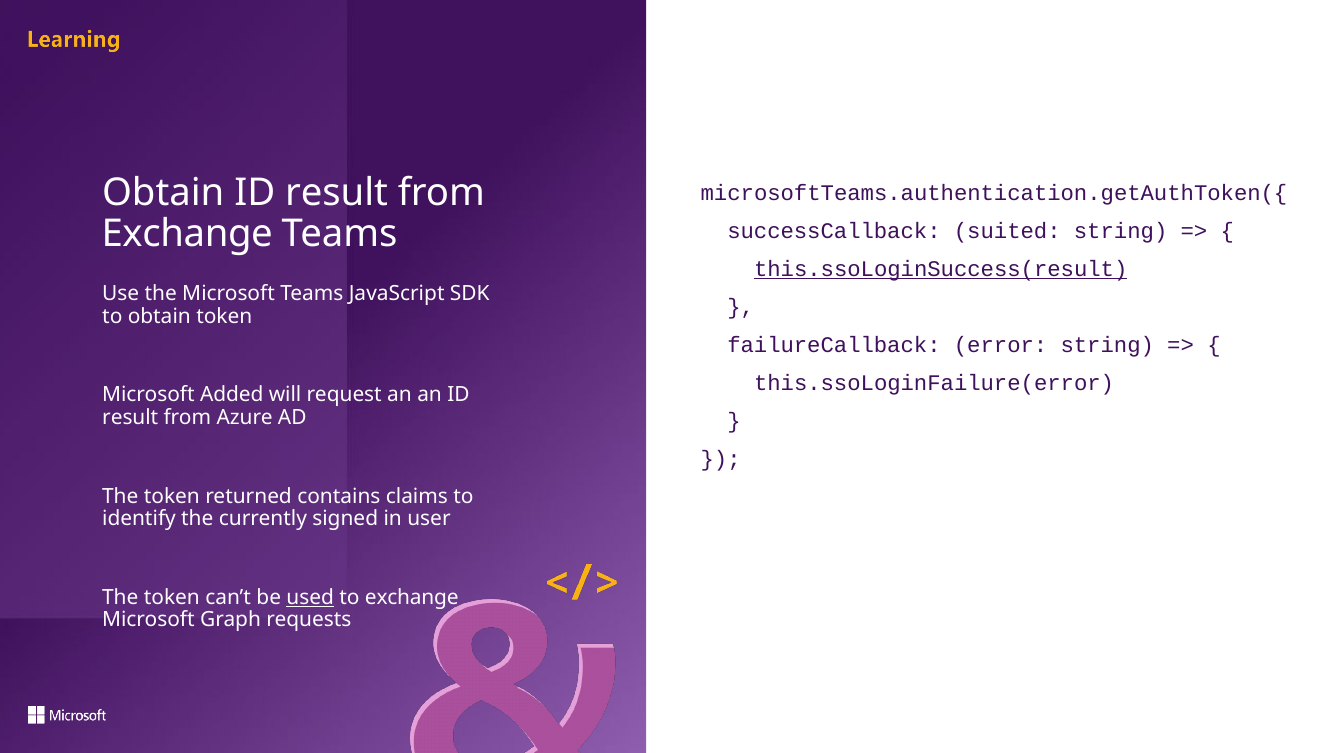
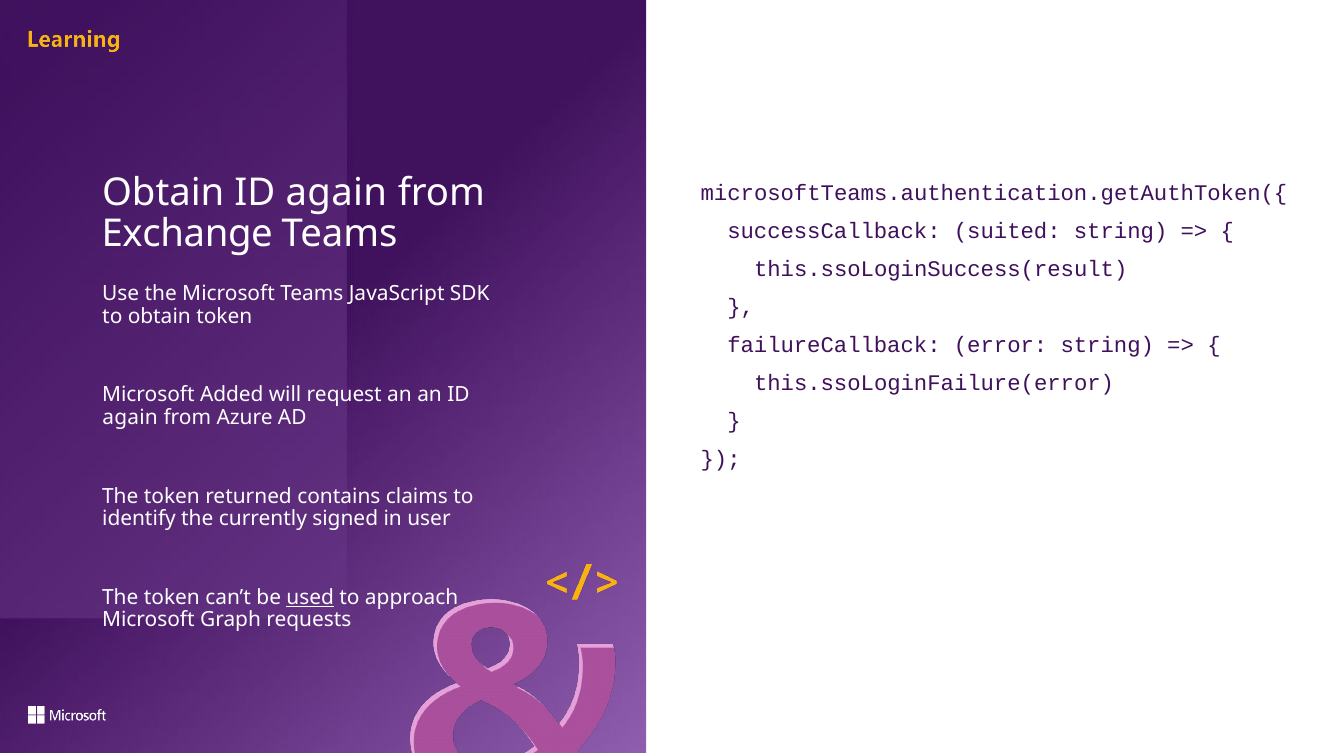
Obtain ID result: result -> again (336, 193)
this.ssoLoginSuccess(result underline: present -> none (941, 269)
result: result -> again (130, 417)
to exchange: exchange -> approach (412, 597)
